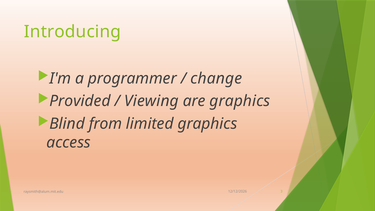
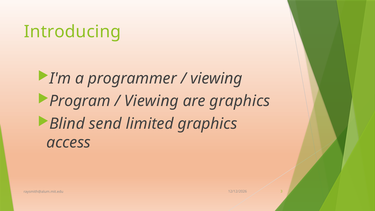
change: change -> viewing (216, 78)
Provided: Provided -> Program (80, 101)
from: from -> send (105, 124)
